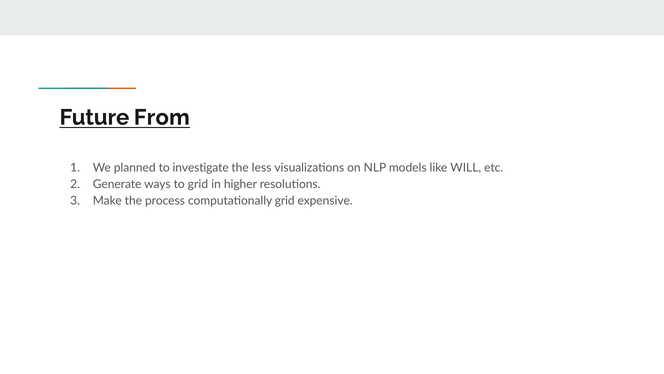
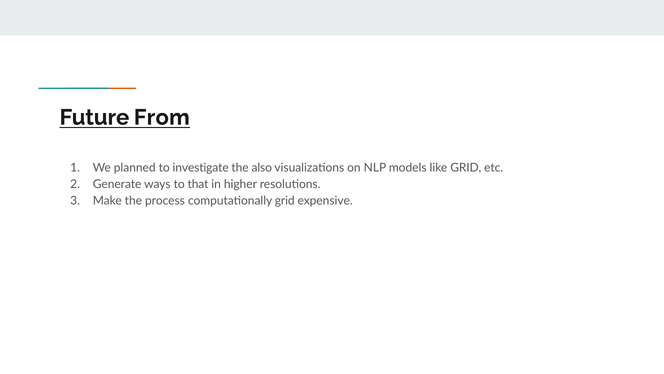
less: less -> also (262, 168)
like WILL: WILL -> GRID (466, 168)
to grid: grid -> that (198, 184)
